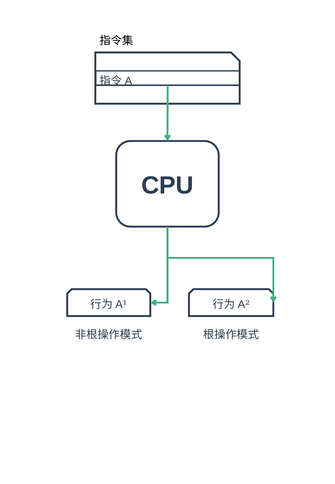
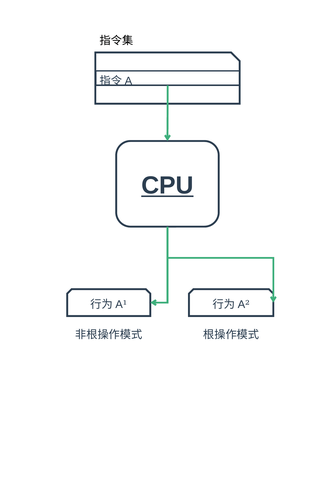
CPU underline: none -> present (167, 185)
